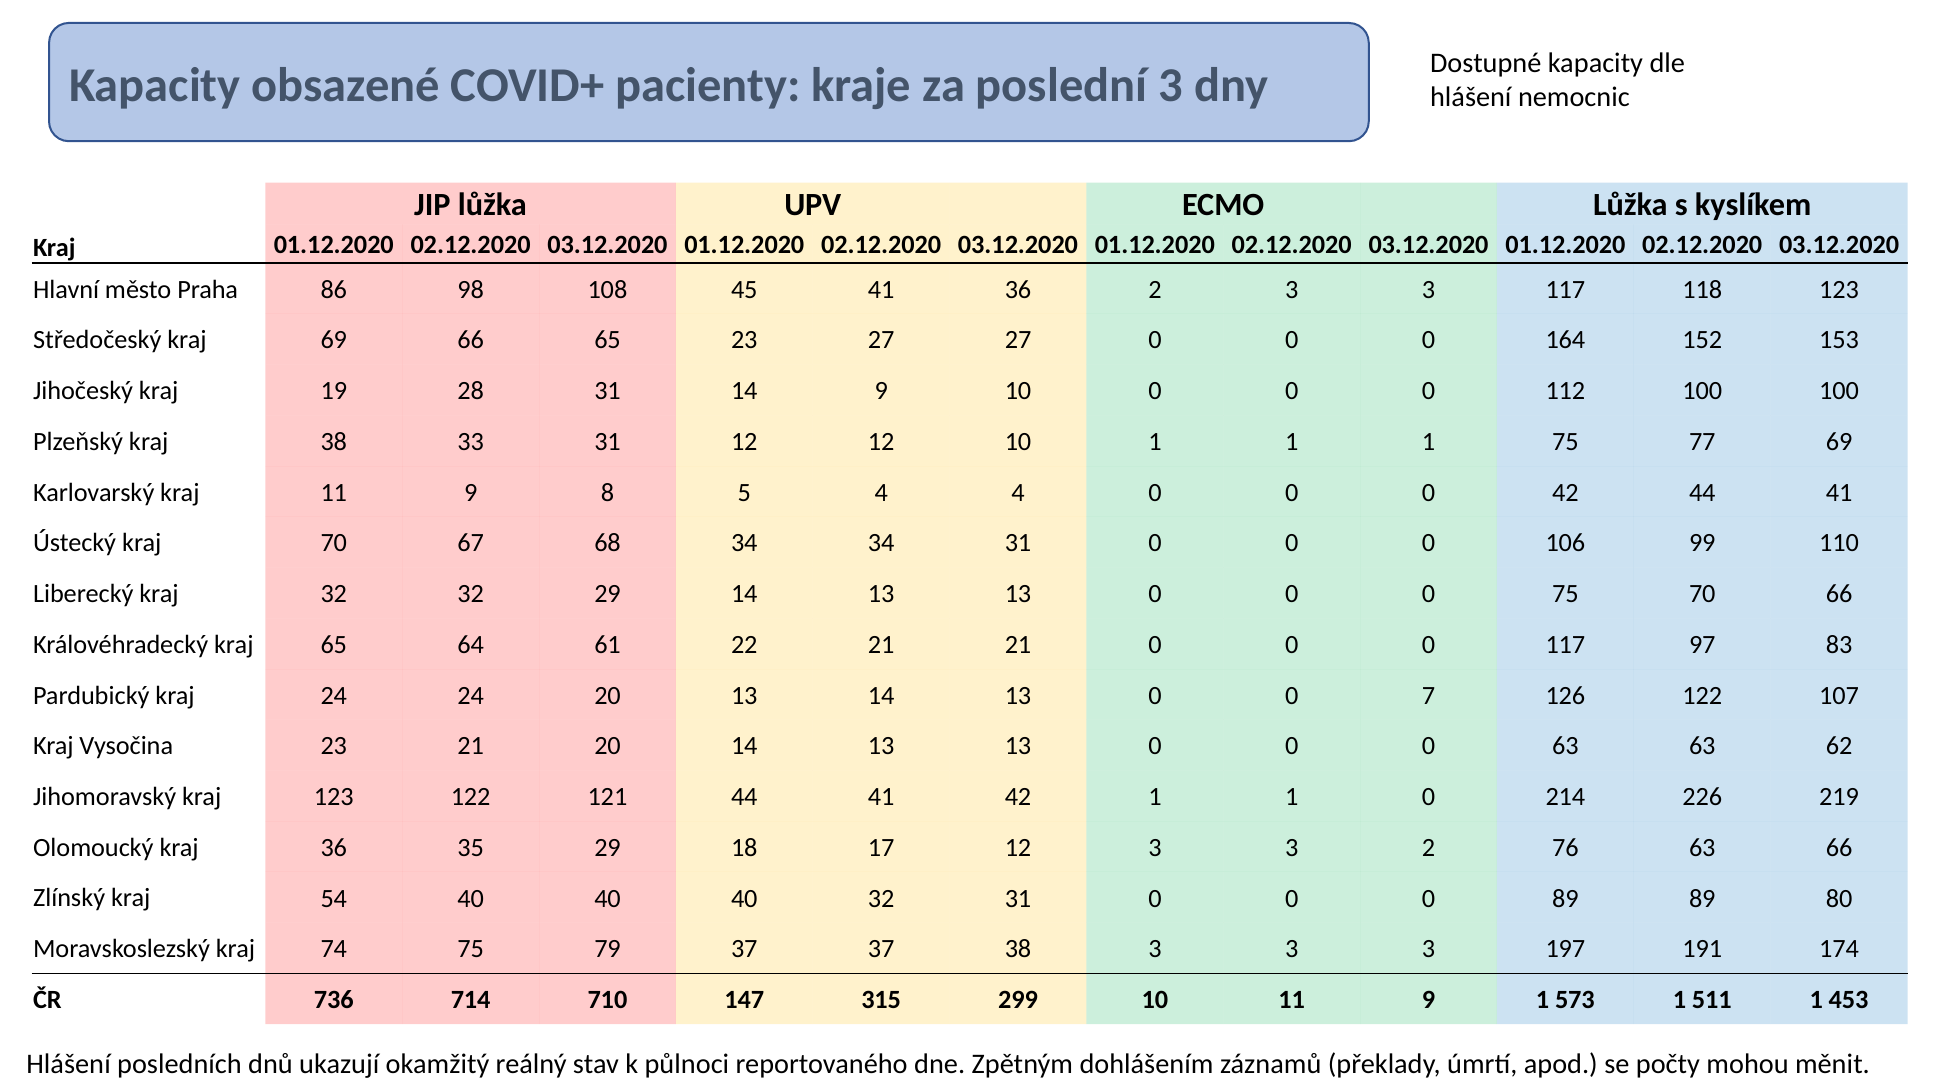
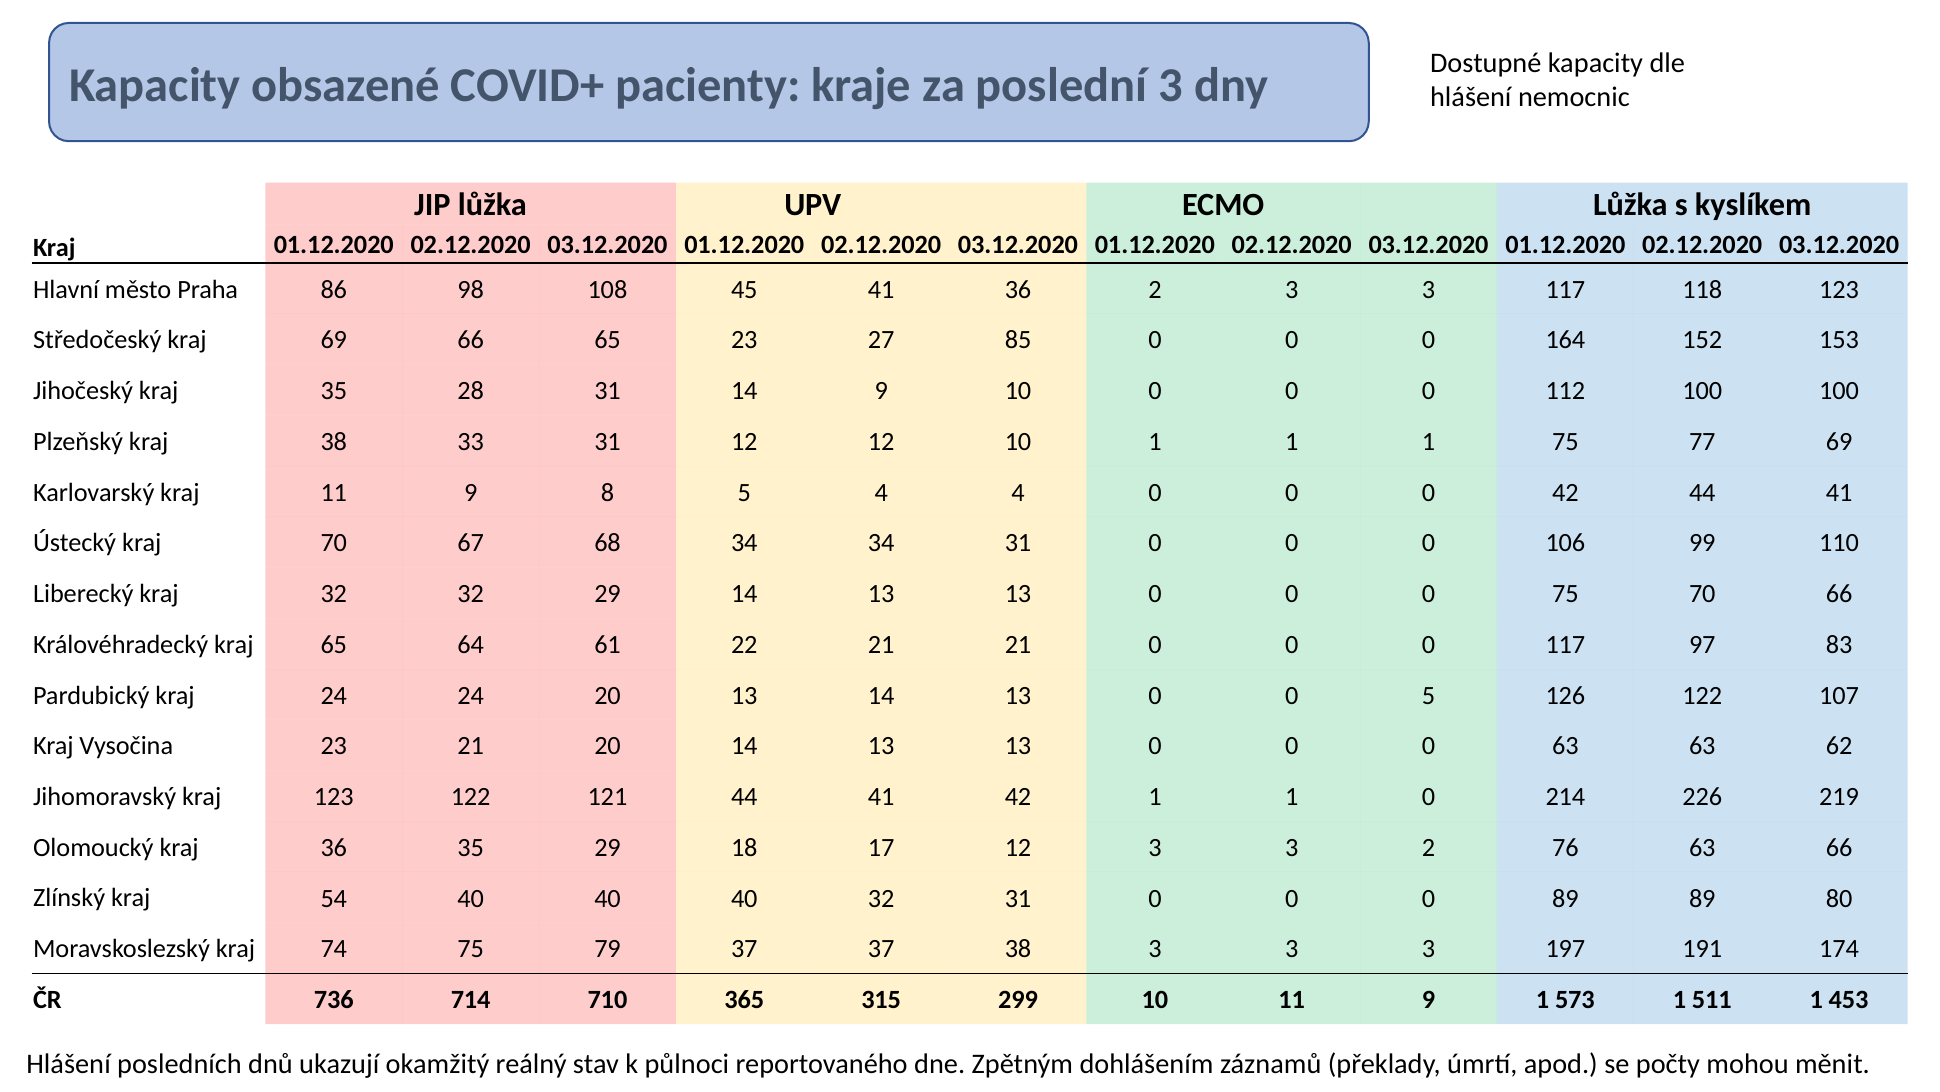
27 27: 27 -> 85 (1018, 340)
kraj 19: 19 -> 35 (334, 391)
0 7: 7 -> 5 (1429, 695)
147: 147 -> 365 (744, 999)
